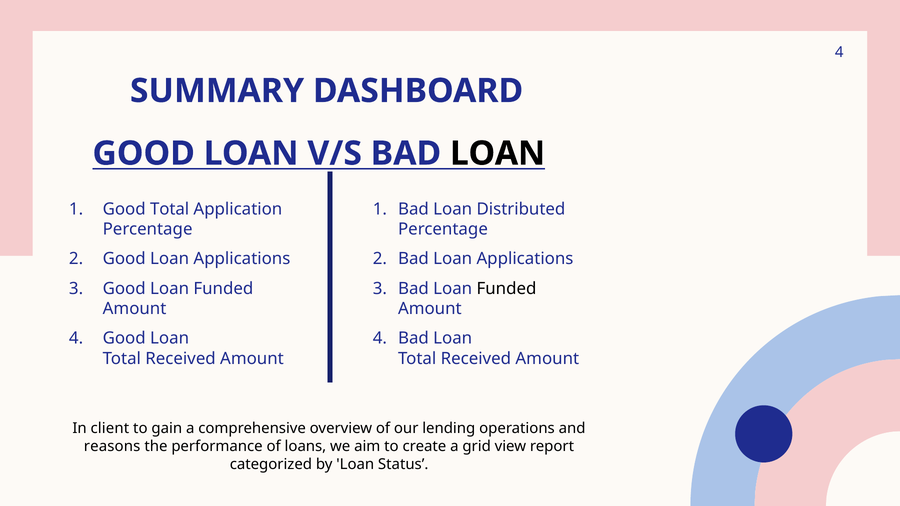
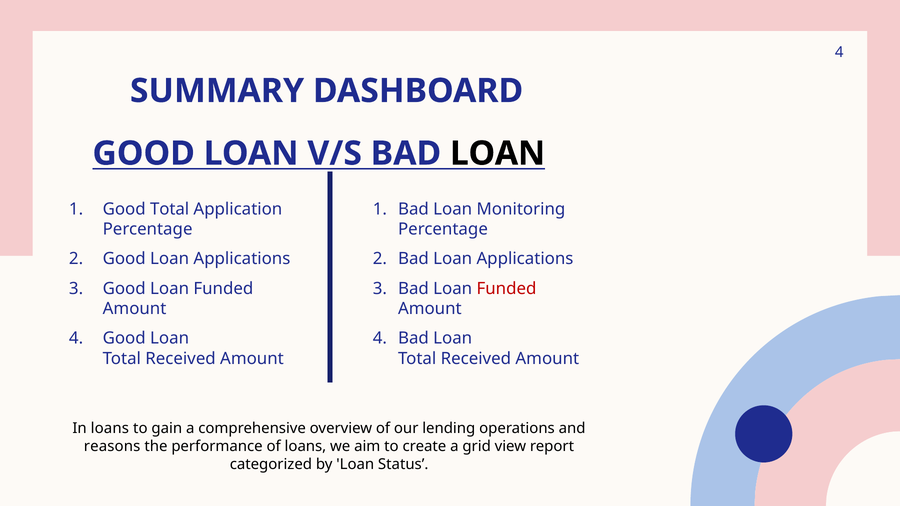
Distributed: Distributed -> Monitoring (521, 209)
Funded colour: black -> red (506, 289)
In client: client -> loans (110, 428)
